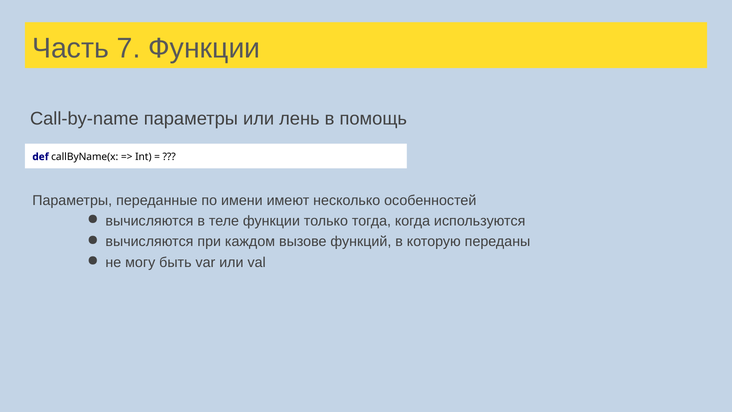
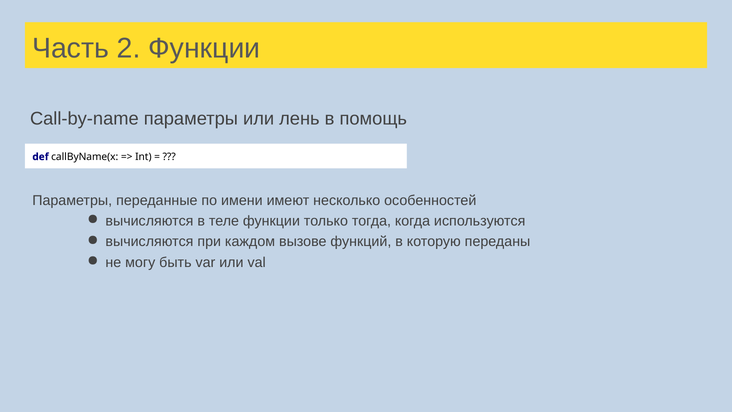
7: 7 -> 2 (129, 49)
